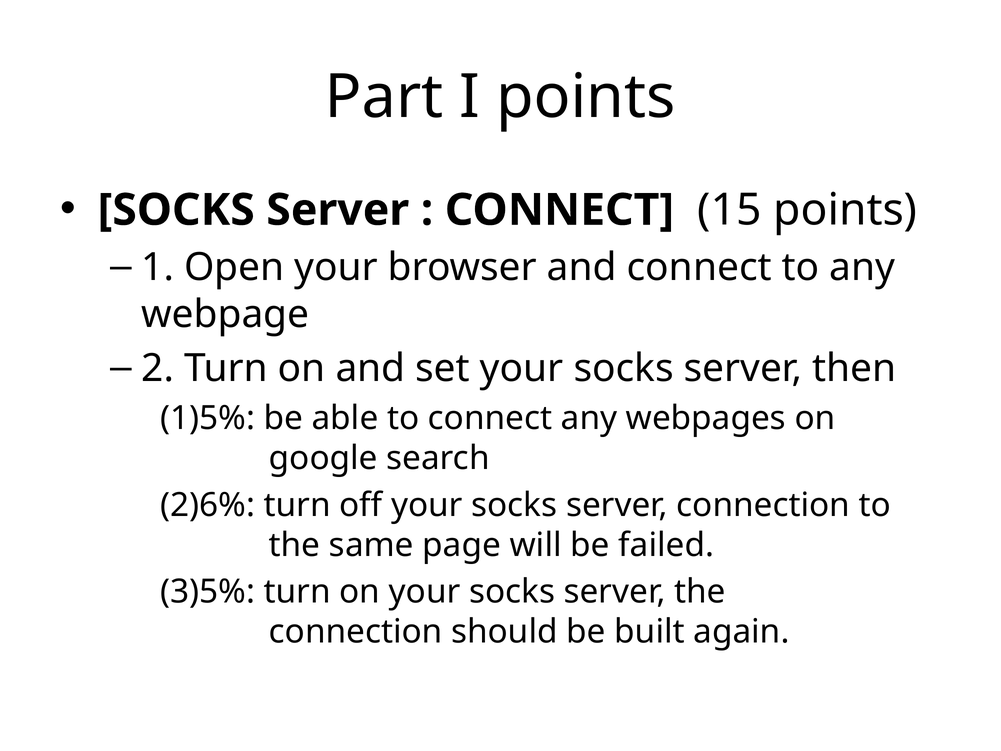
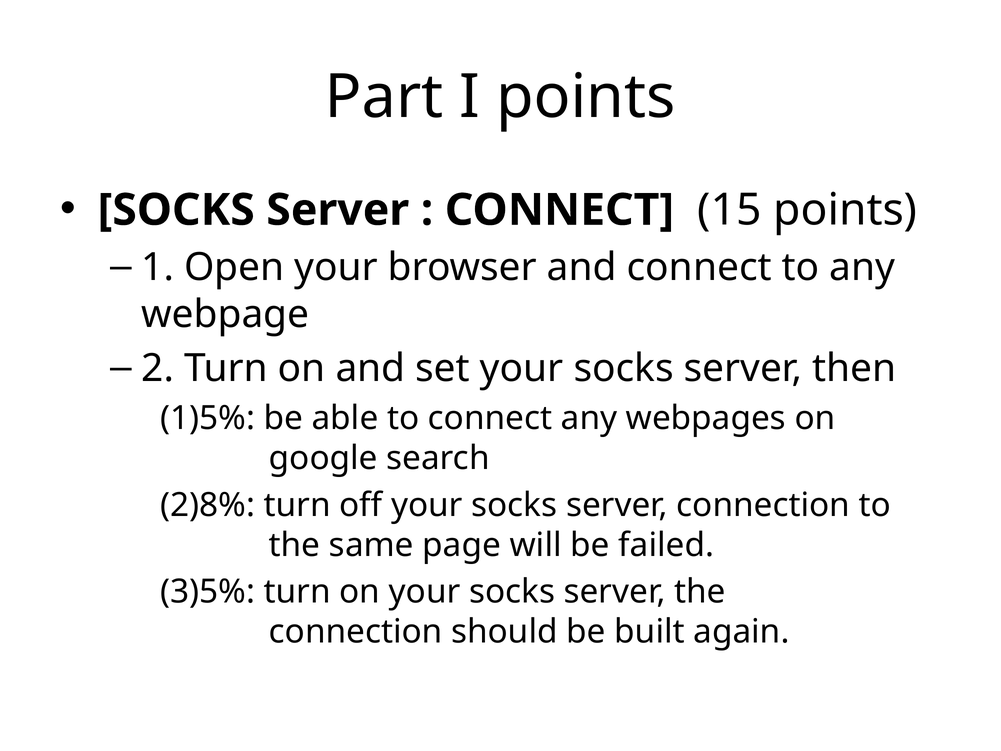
2)6%: 2)6% -> 2)8% (208, 505)
